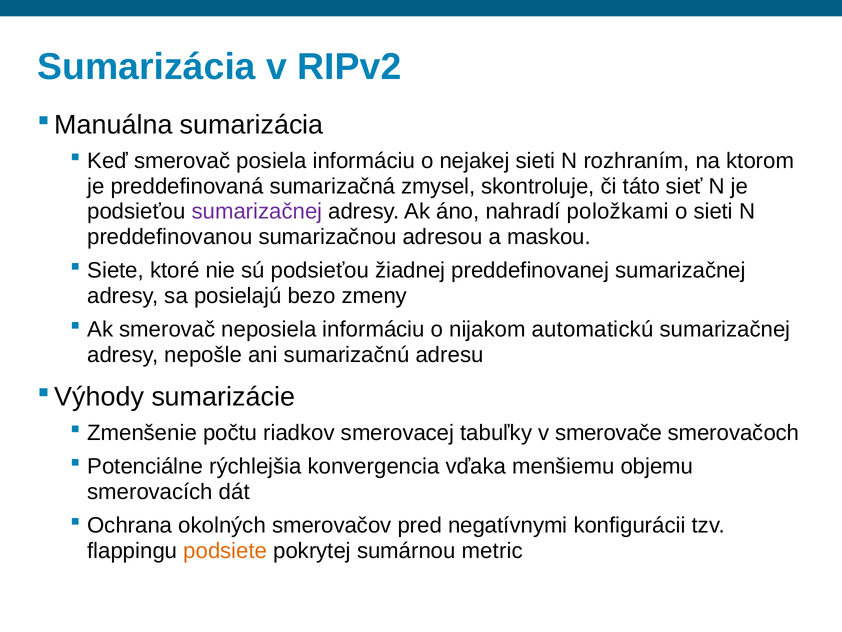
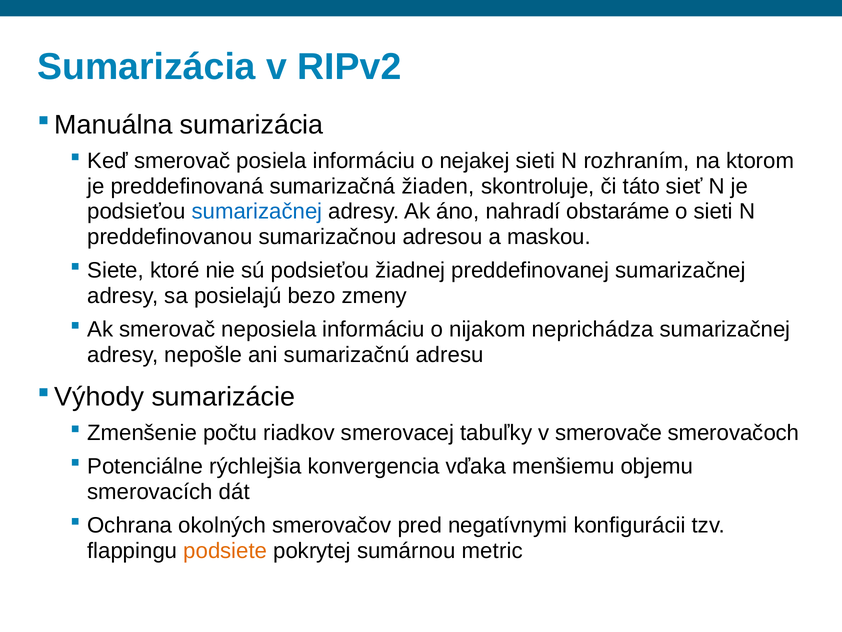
zmysel: zmysel -> žiaden (438, 186)
sumarizačnej colour: purple -> blue (257, 211)
položkami: položkami -> obstaráme (618, 211)
automatickú: automatickú -> neprichádza (593, 329)
